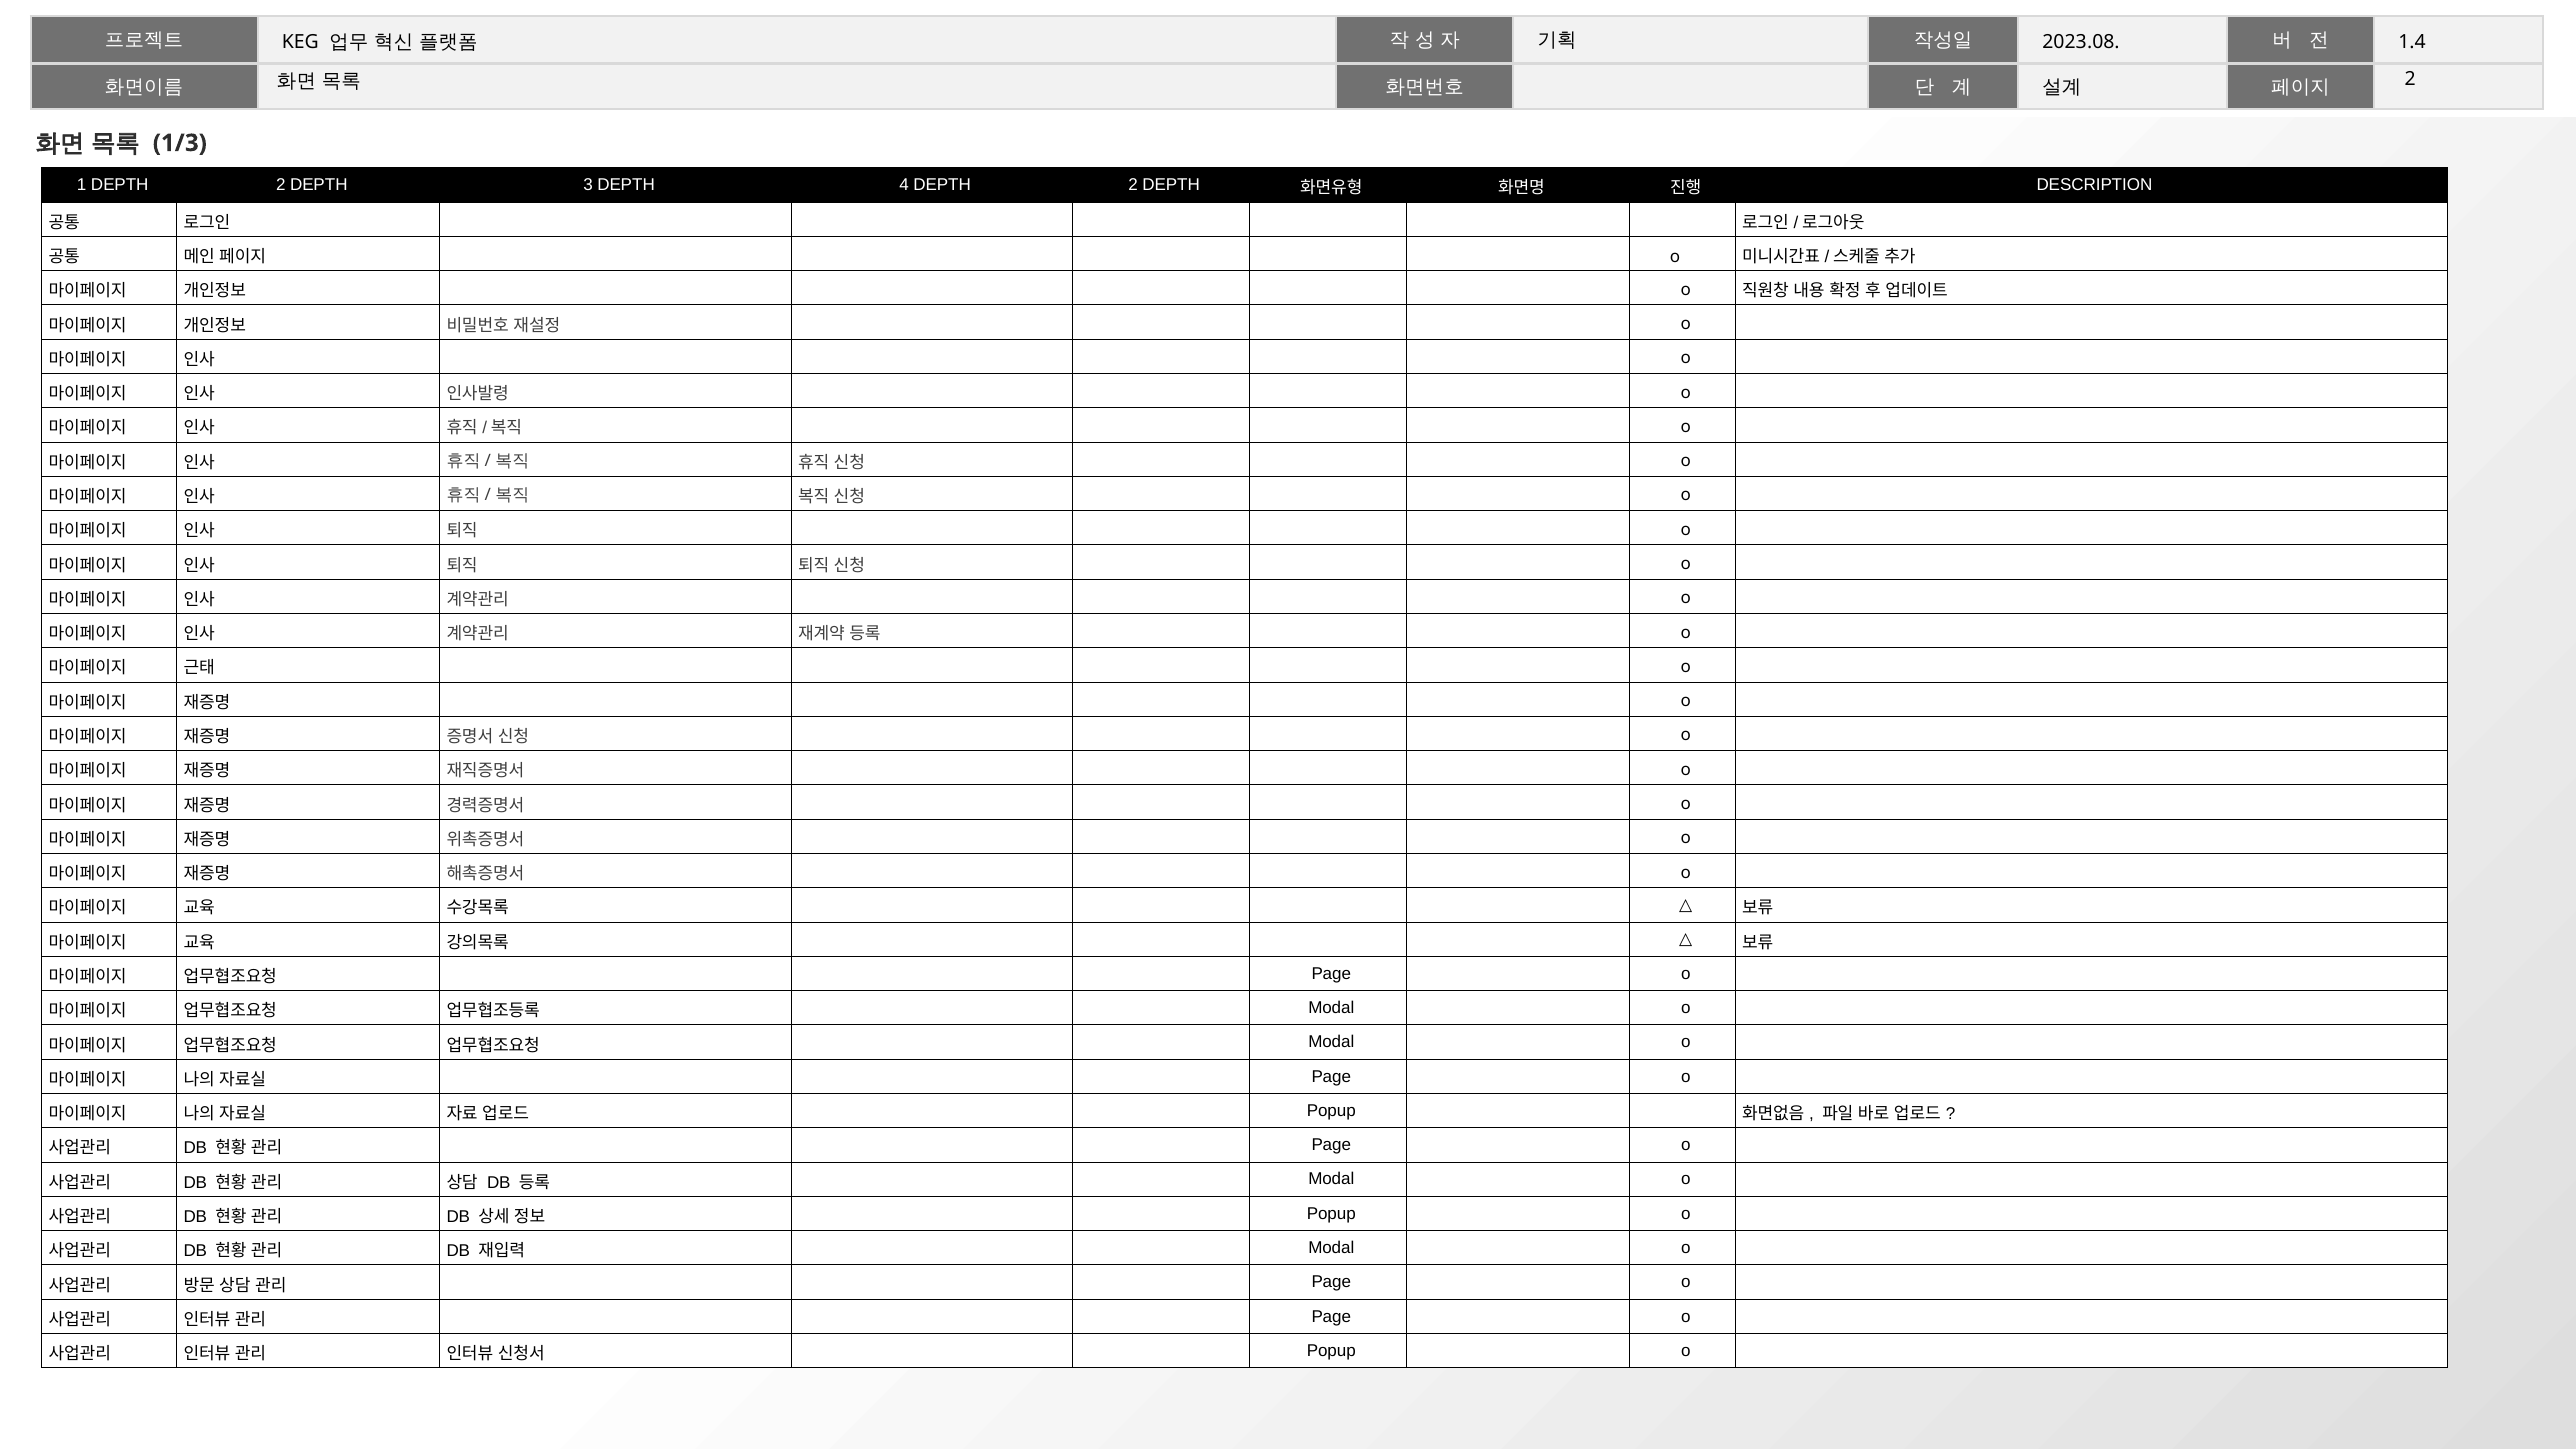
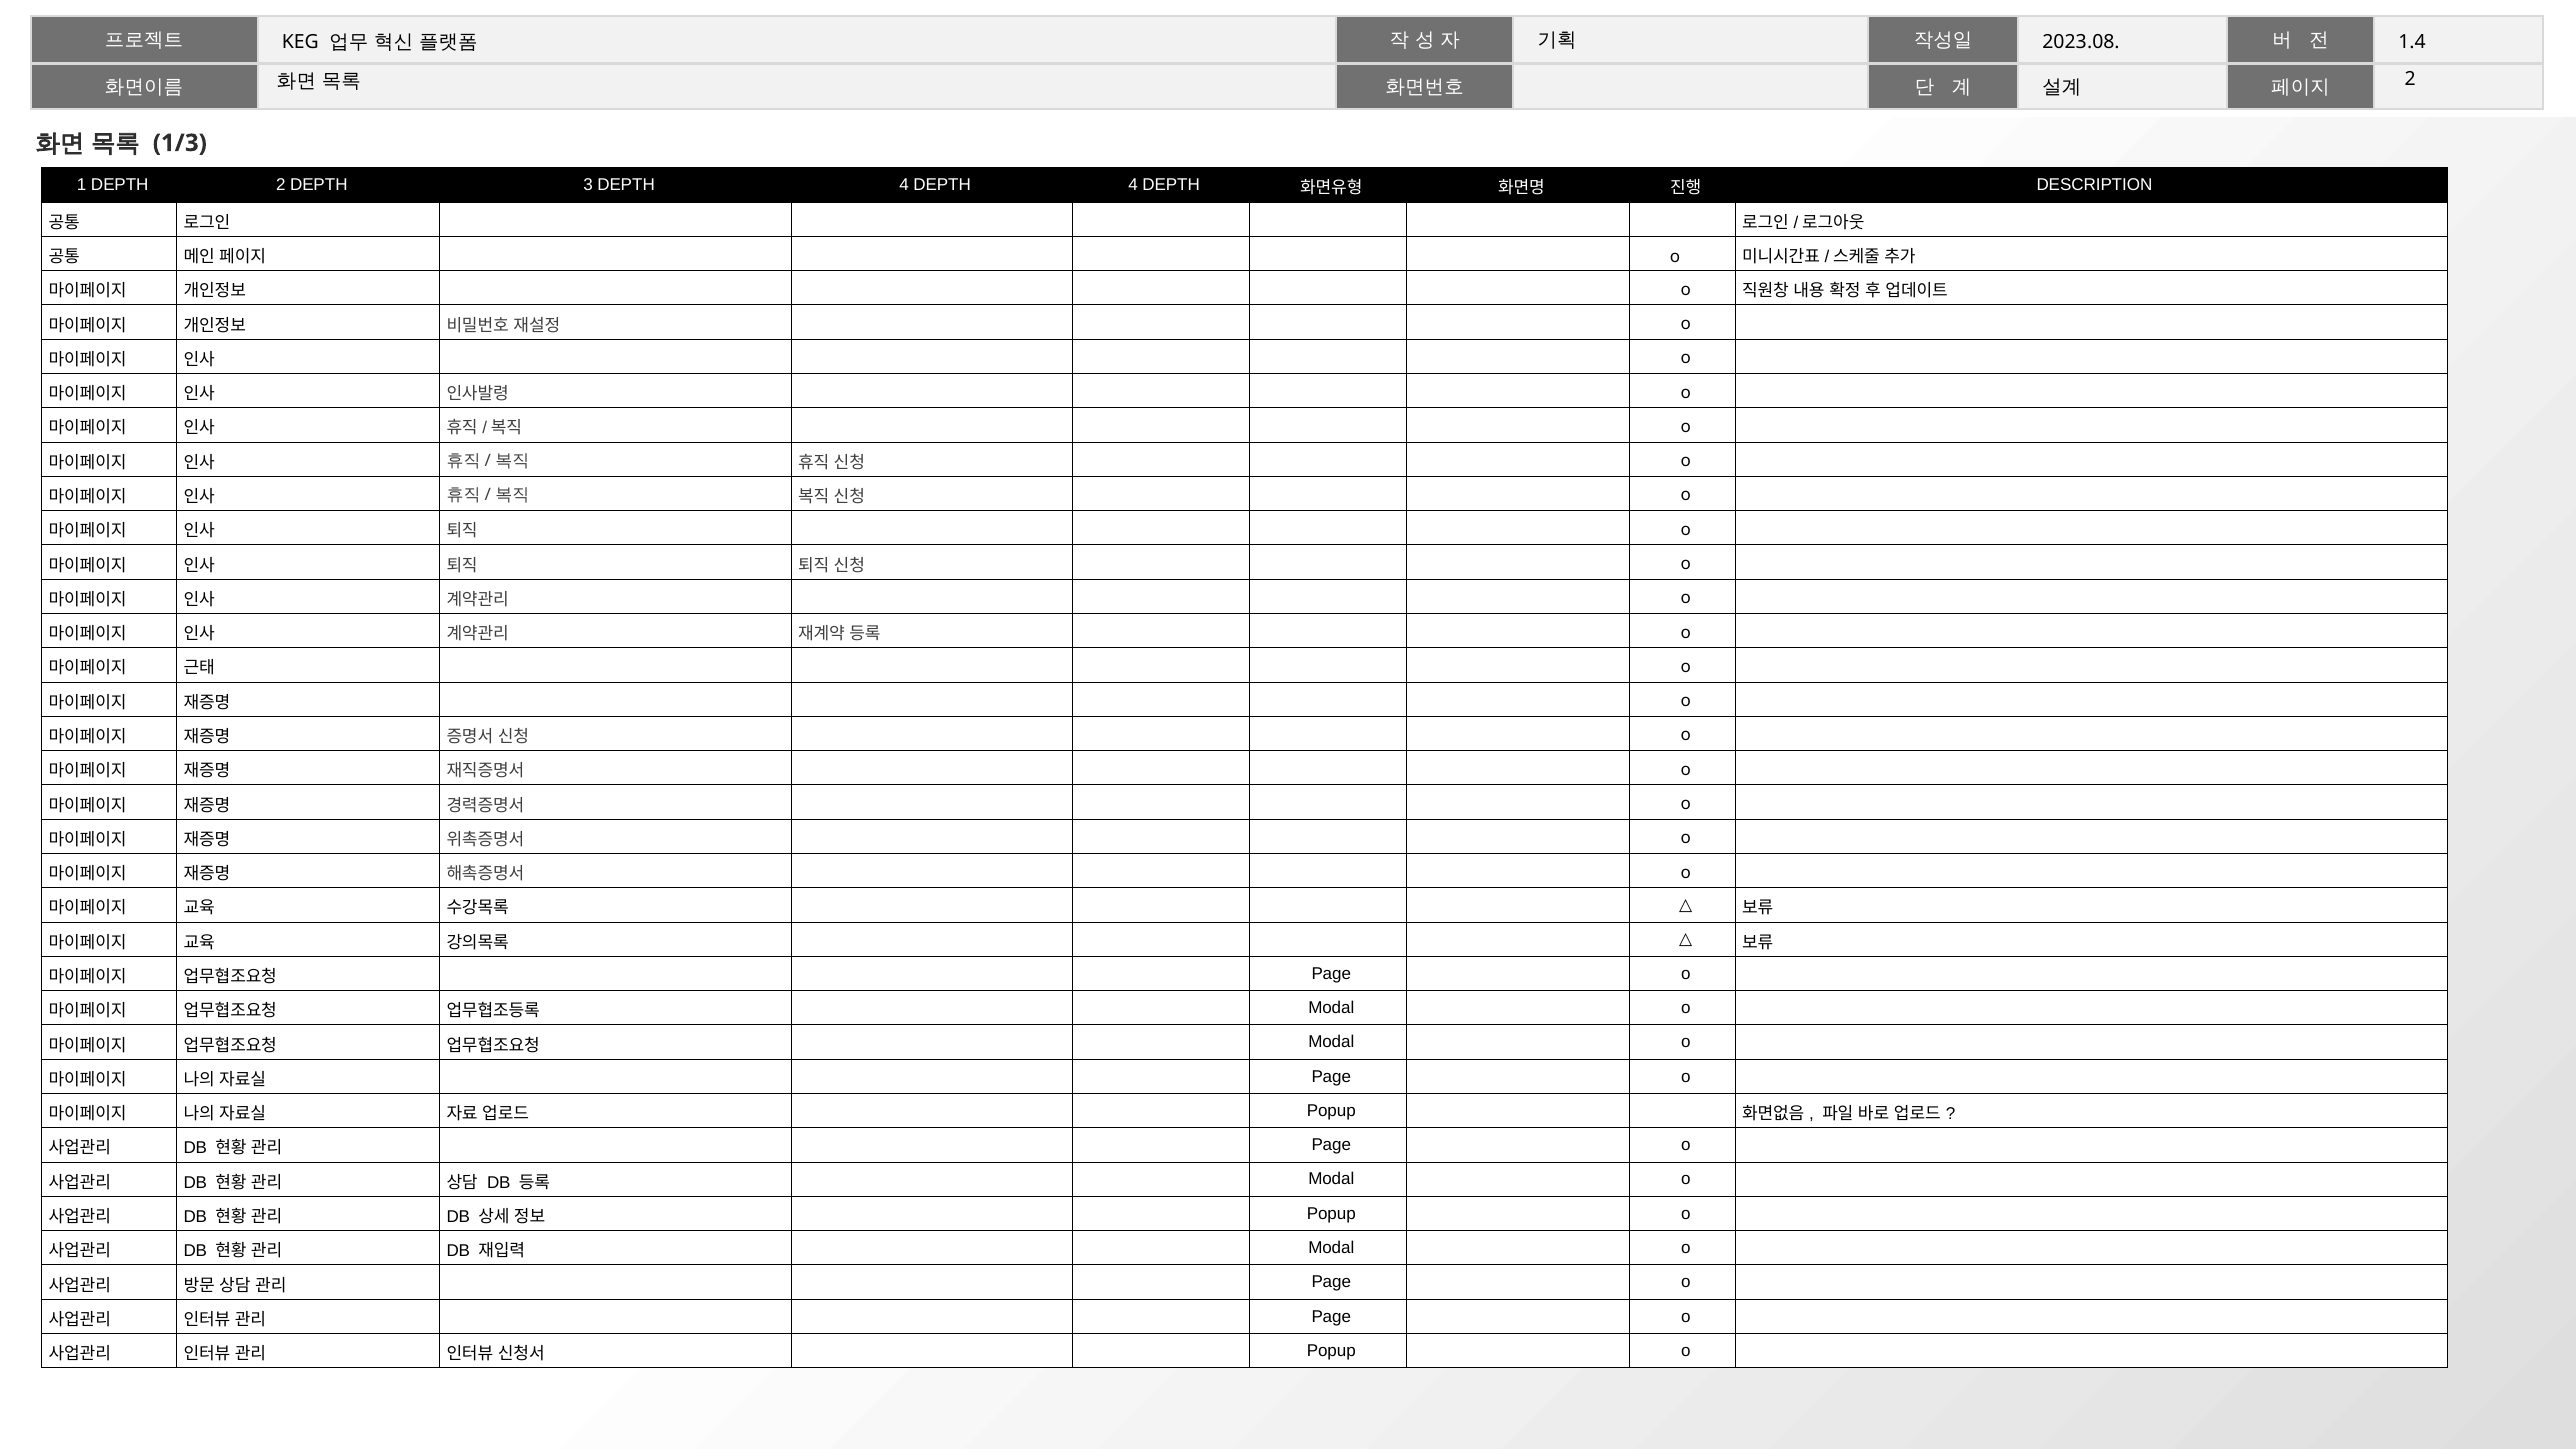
4 DEPTH 2: 2 -> 4 (1133, 185)
